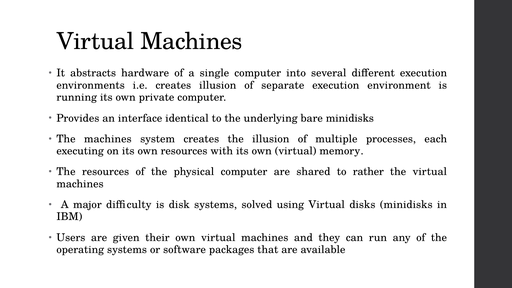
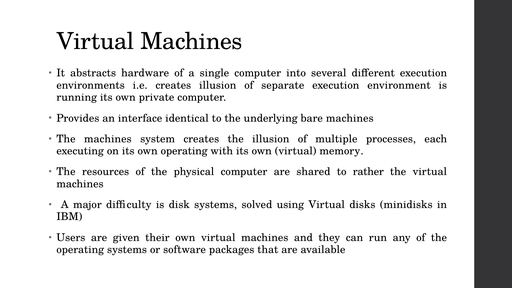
bare minidisks: minidisks -> machines (350, 118)
own resources: resources -> operating (184, 151)
